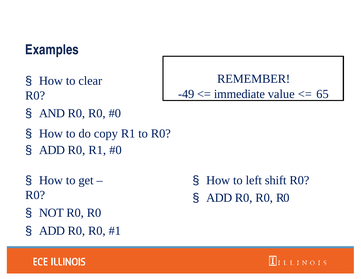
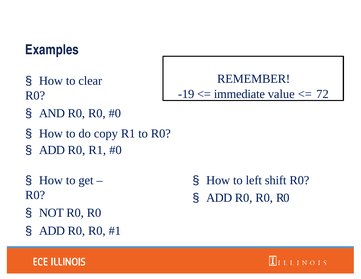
-49: -49 -> -19 (186, 94)
65: 65 -> 72 (322, 94)
